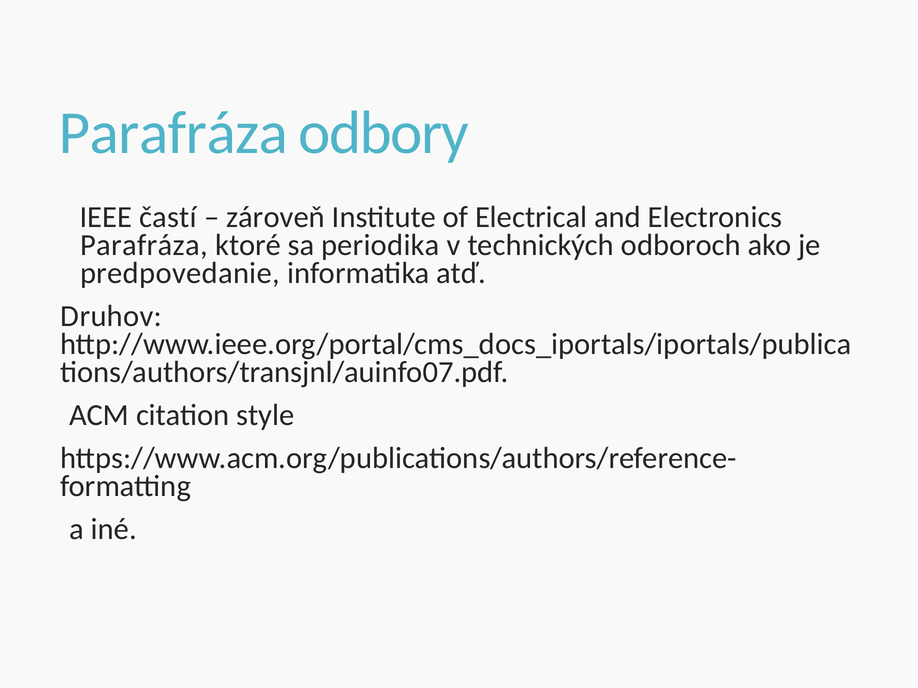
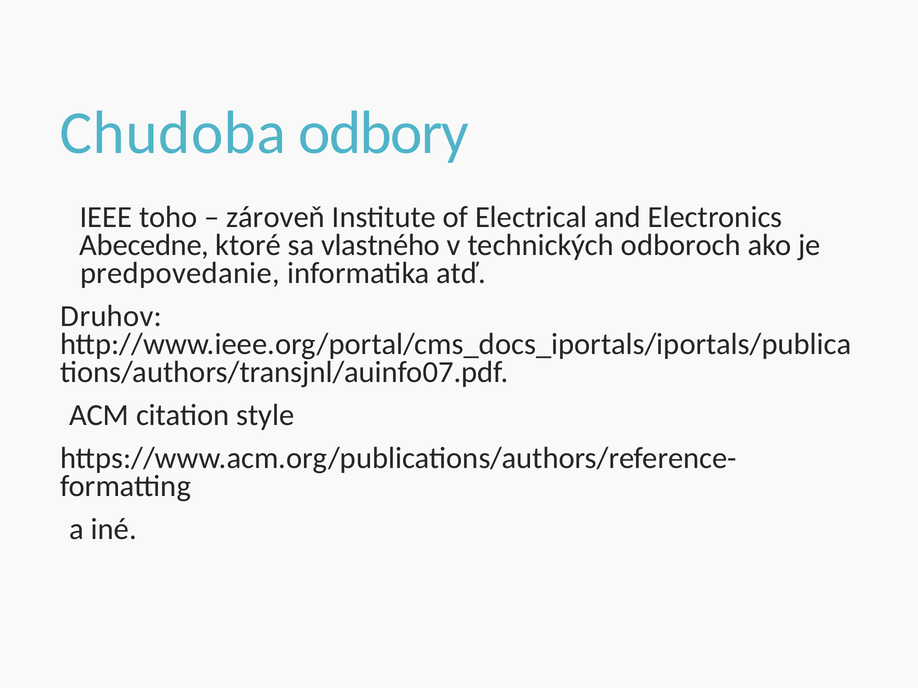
Parafráza: Parafráza -> Chudoba (173, 133)
častí: častí -> toho (168, 217)
Parafráza: Parafráza -> Abecedne (144, 245)
periodika: periodika -> vlastného (381, 245)
